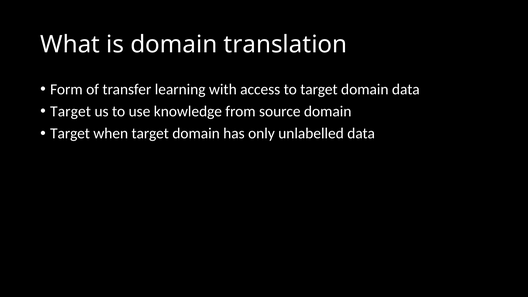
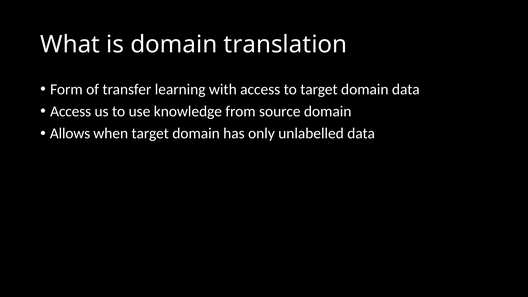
Target: Target -> Access (71, 111)
Target: Target -> Allows (70, 134)
